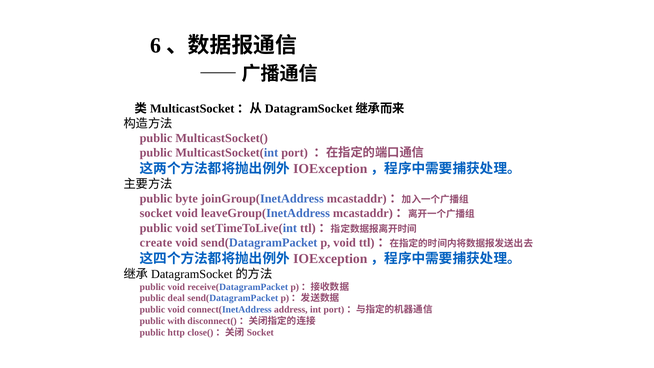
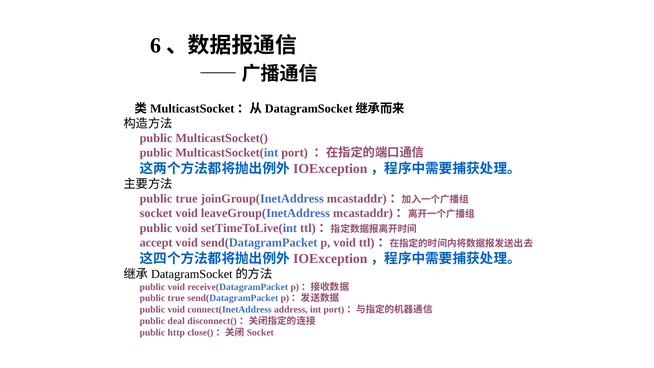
byte: byte -> true (187, 199)
create: create -> accept (156, 243)
deal: deal -> true (176, 298)
with: with -> deal (176, 321)
